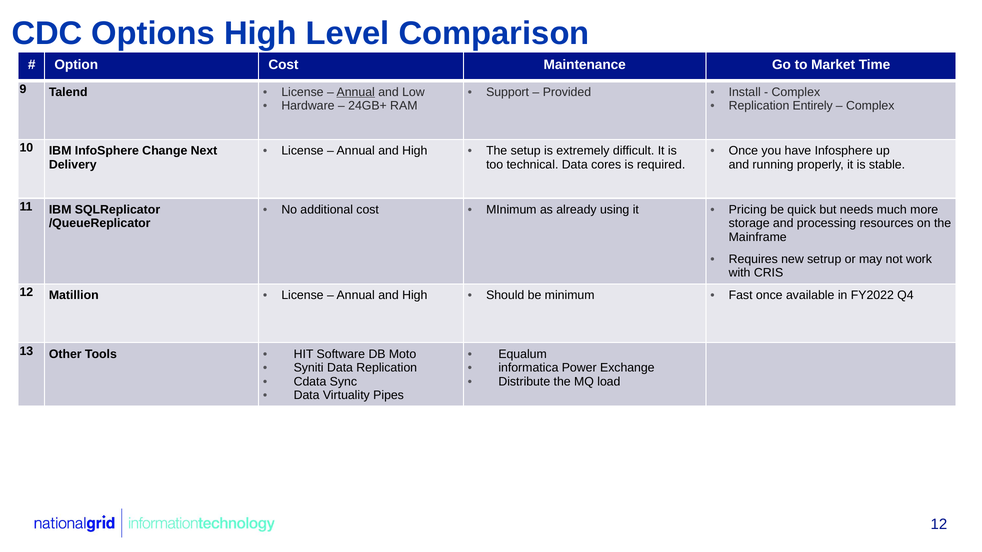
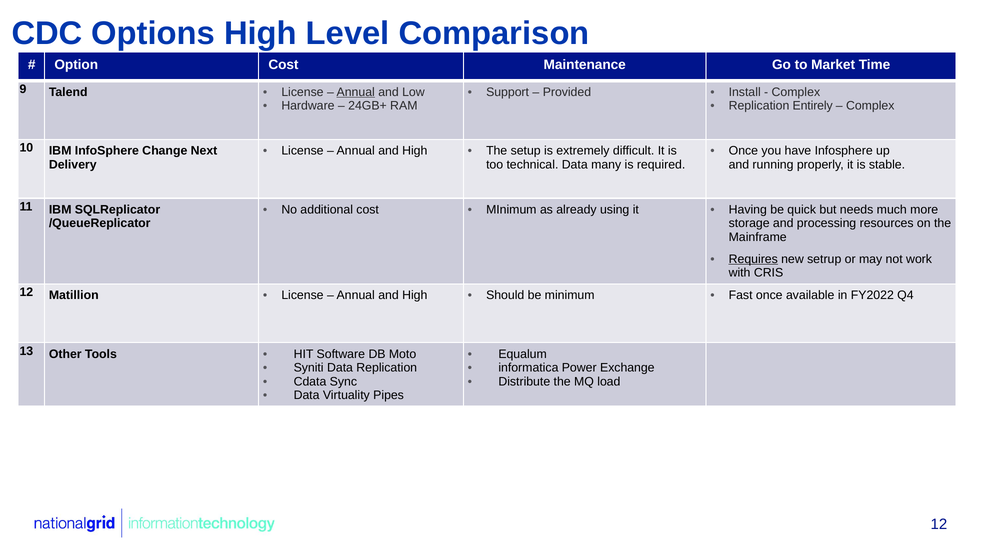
cores: cores -> many (606, 165)
Pricing: Pricing -> Having (748, 210)
Requires underline: none -> present (753, 259)
